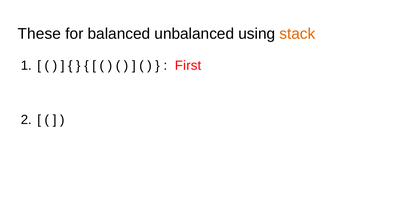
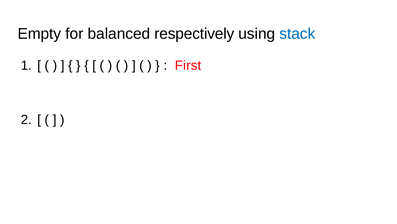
These: These -> Empty (39, 34)
unbalanced: unbalanced -> respectively (194, 34)
stack colour: orange -> blue (297, 34)
